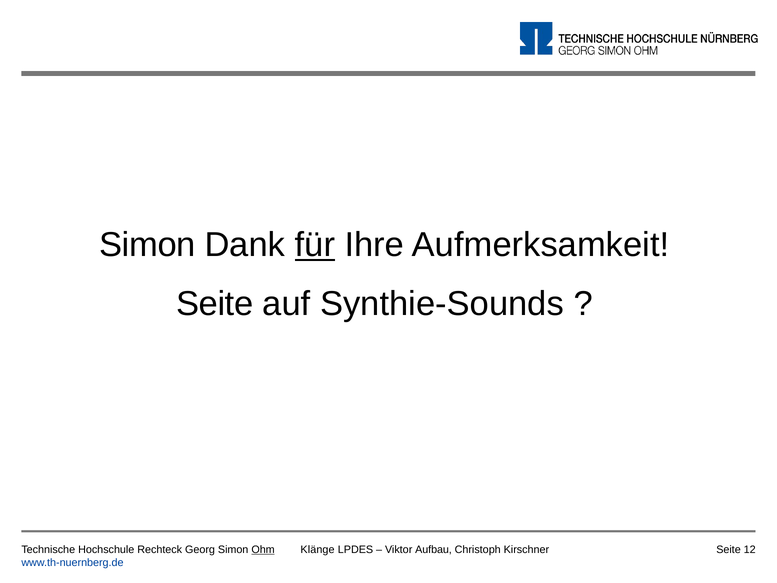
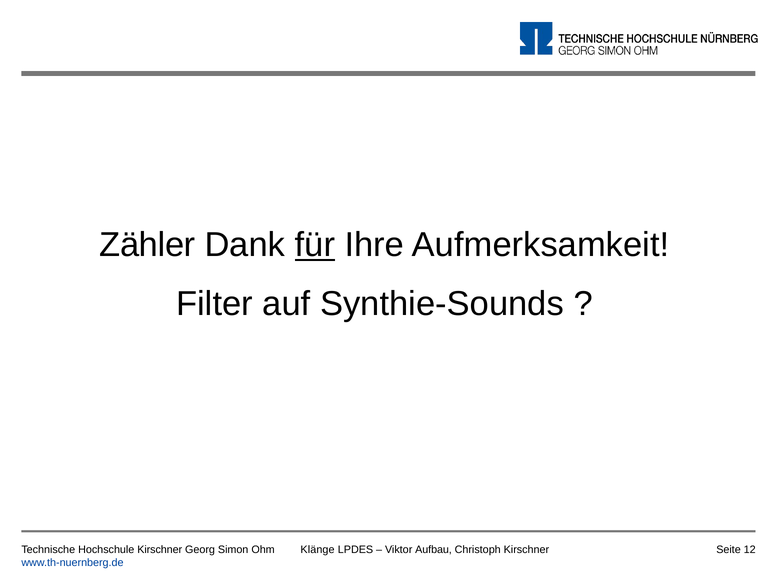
Simon: Simon -> Zähler (147, 245)
Seite: Seite -> Filter (215, 304)
Hochschule Rechteck: Rechteck -> Kirschner (160, 550)
Ohm underline: present -> none (263, 550)
